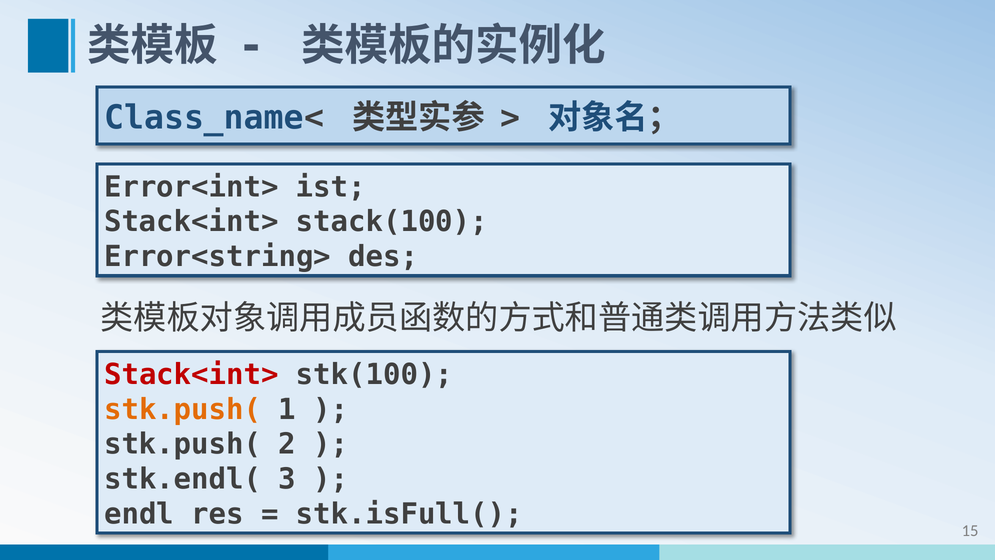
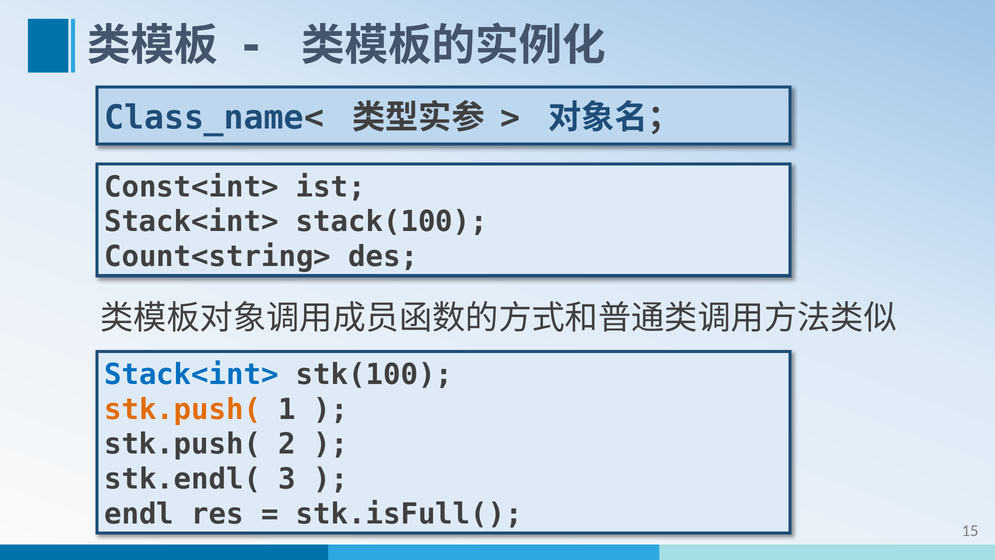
Error<int>: Error<int> -> Const<int> (191, 187)
Error<string>: Error<string> -> Count<string> (218, 257)
Stack<int> colour: red -> blue (191, 375)
